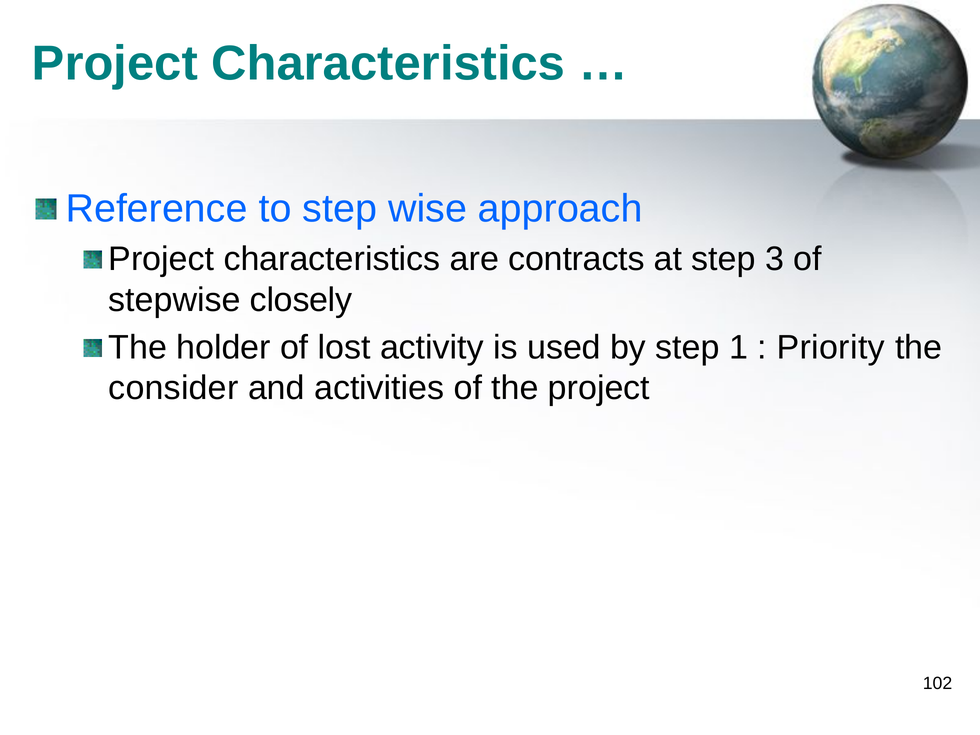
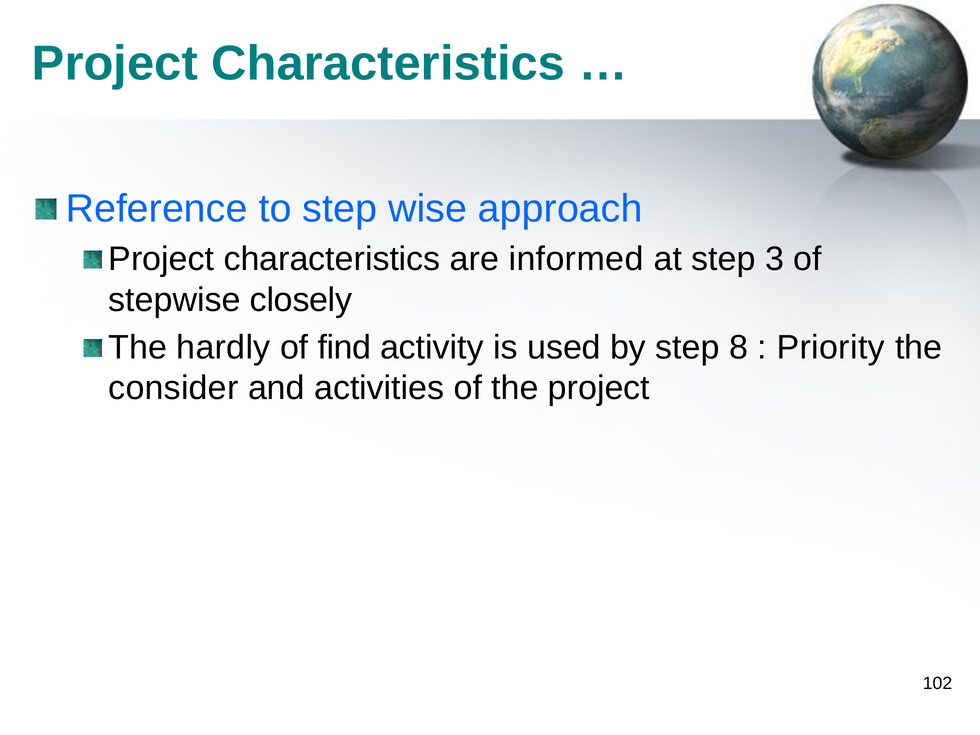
contracts: contracts -> informed (576, 259)
holder: holder -> hardly (223, 347)
lost: lost -> find (344, 347)
1: 1 -> 8 (738, 347)
